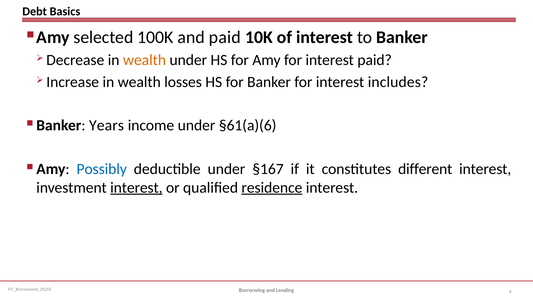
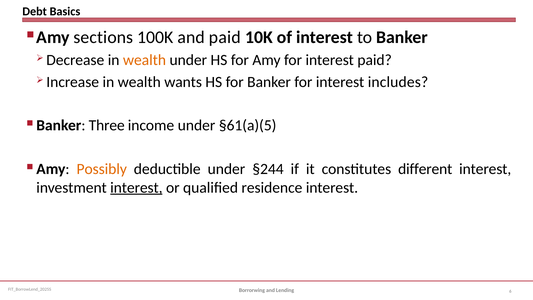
selected: selected -> sections (103, 37)
losses: losses -> wants (183, 82)
Years: Years -> Three (107, 125)
§61(a)(6: §61(a)(6 -> §61(a)(5 (248, 125)
Possibly colour: blue -> orange (102, 169)
§167: §167 -> §244 (268, 169)
residence underline: present -> none (272, 187)
